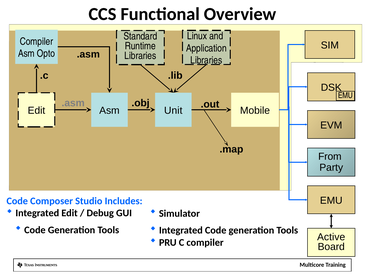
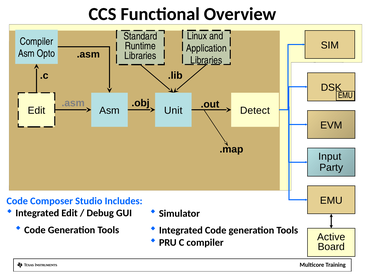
Mobile: Mobile -> Detect (255, 110)
From: From -> Input (330, 156)
